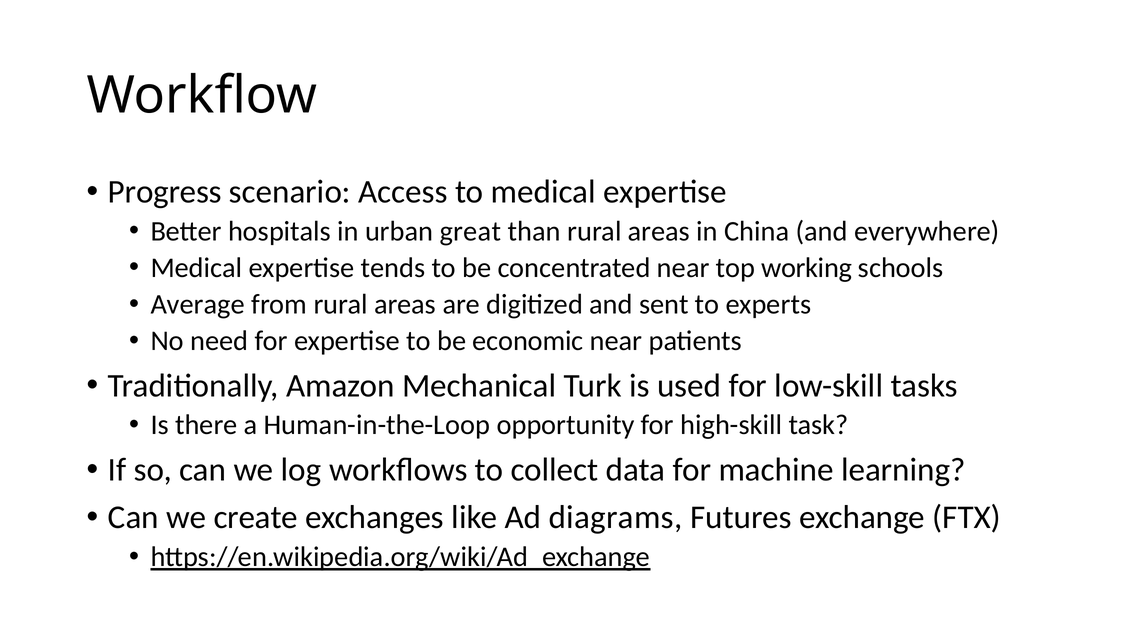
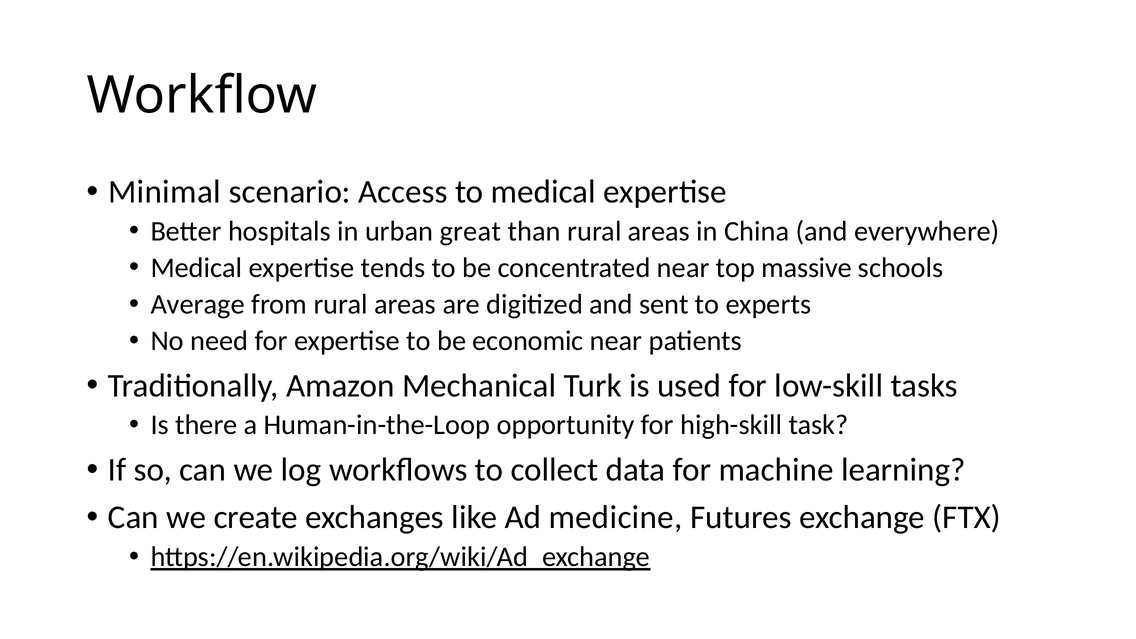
Progress: Progress -> Minimal (165, 192)
working: working -> massive (807, 268)
diagrams: diagrams -> medicine (615, 517)
